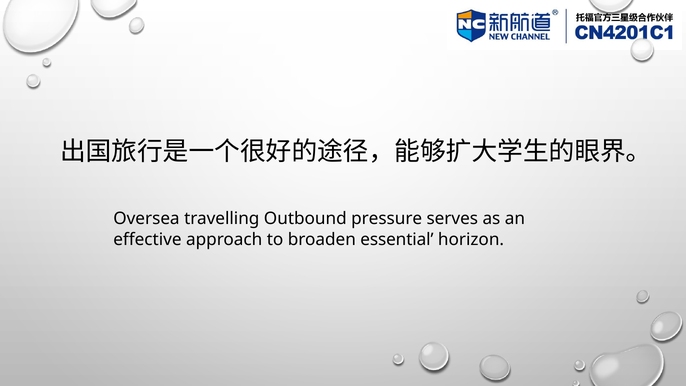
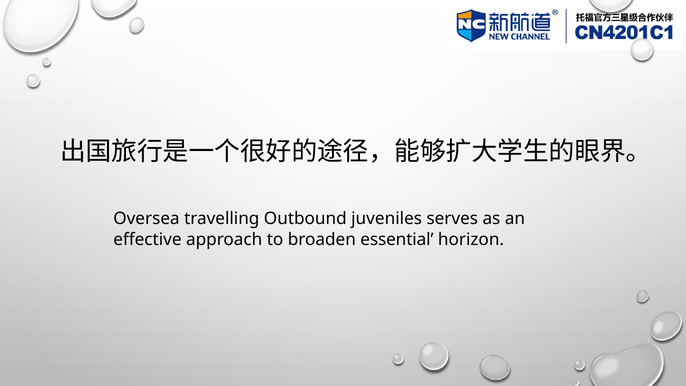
pressure: pressure -> juveniles (387, 219)
